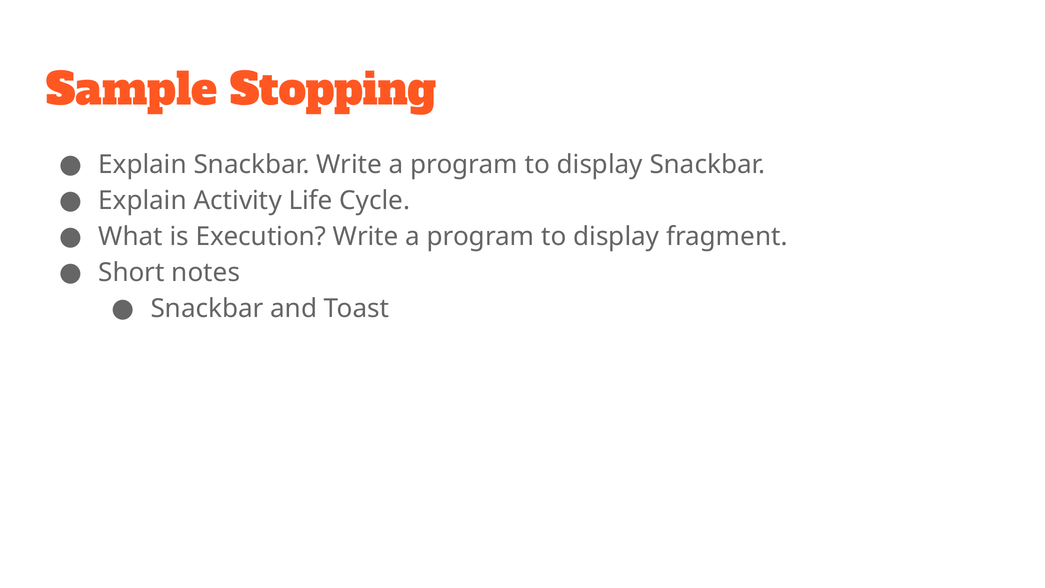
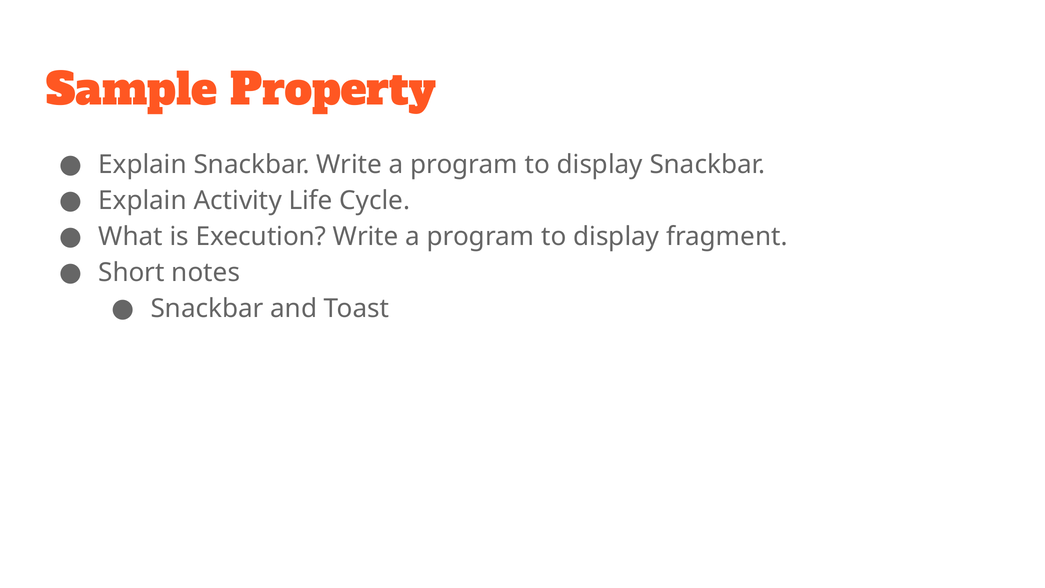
Stopping: Stopping -> Property (333, 90)
